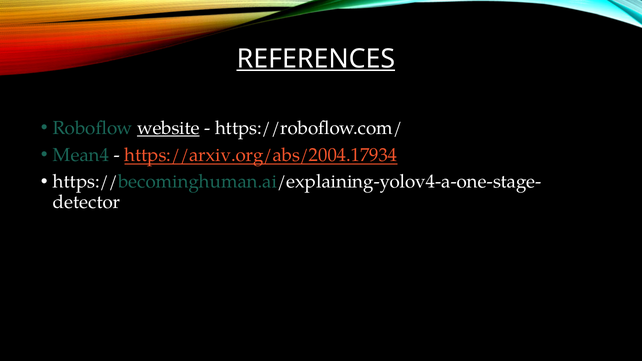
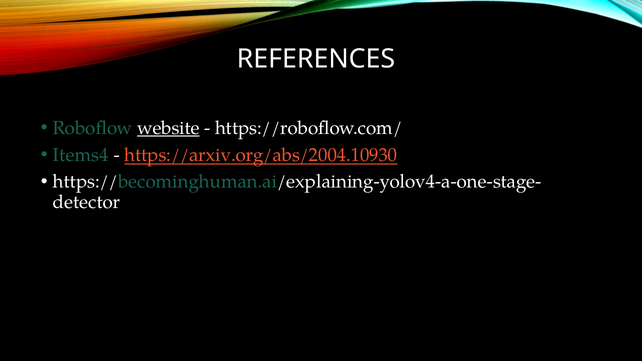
REFERENCES underline: present -> none (316, 59)
Mean4: Mean4 -> Items4 (81, 155)
https://arxiv.org/abs/2004.17934: https://arxiv.org/abs/2004.17934 -> https://arxiv.org/abs/2004.10930 (261, 155)
